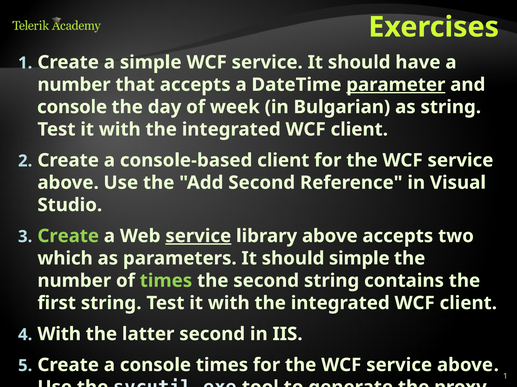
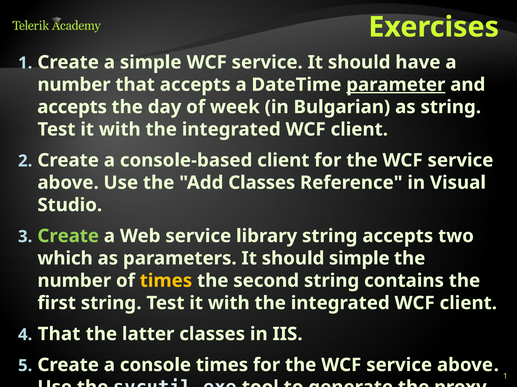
console: console -> accepts (72, 107)
Add Second: Second -> Classes (262, 183)
service underline: present -> none (198, 236)
library above: above -> string (330, 236)
times colour: light green -> yellow (166, 281)
With: With -> That (59, 335)
latter second: second -> classes (212, 335)
